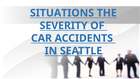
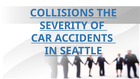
SITUATIONS: SITUATIONS -> COLLISIONS (62, 13)
